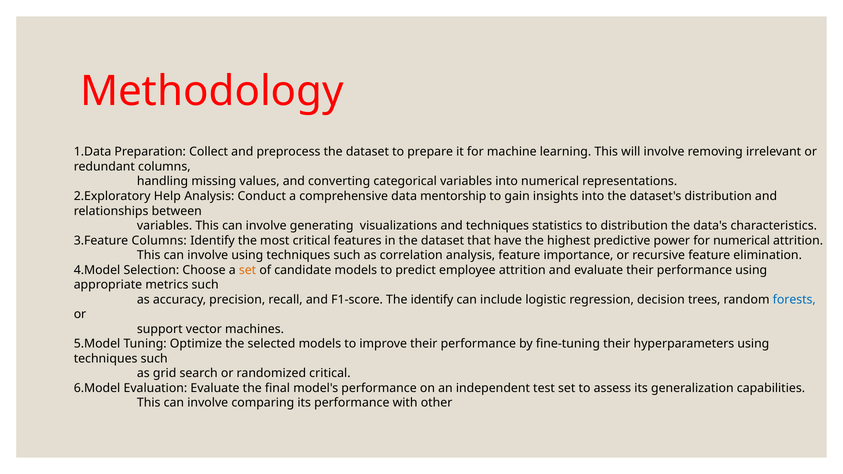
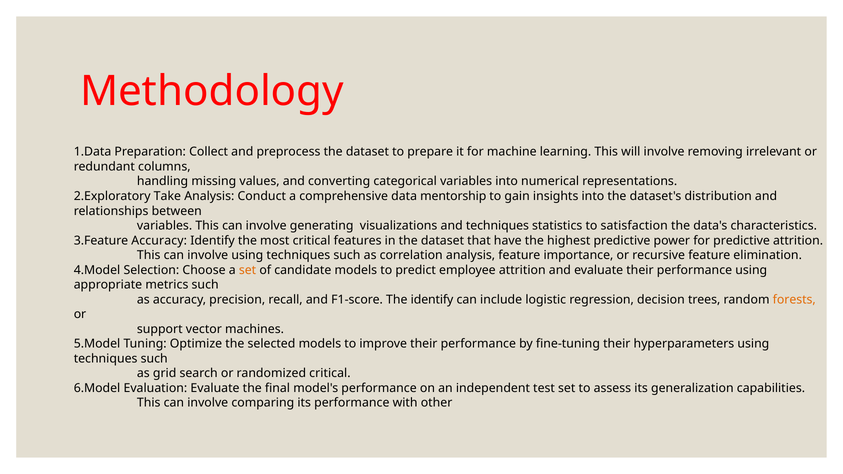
Help: Help -> Take (167, 196)
to distribution: distribution -> satisfaction (634, 226)
Columns: Columns -> Accuracy (159, 241)
for numerical: numerical -> predictive (742, 241)
forests colour: blue -> orange (794, 300)
